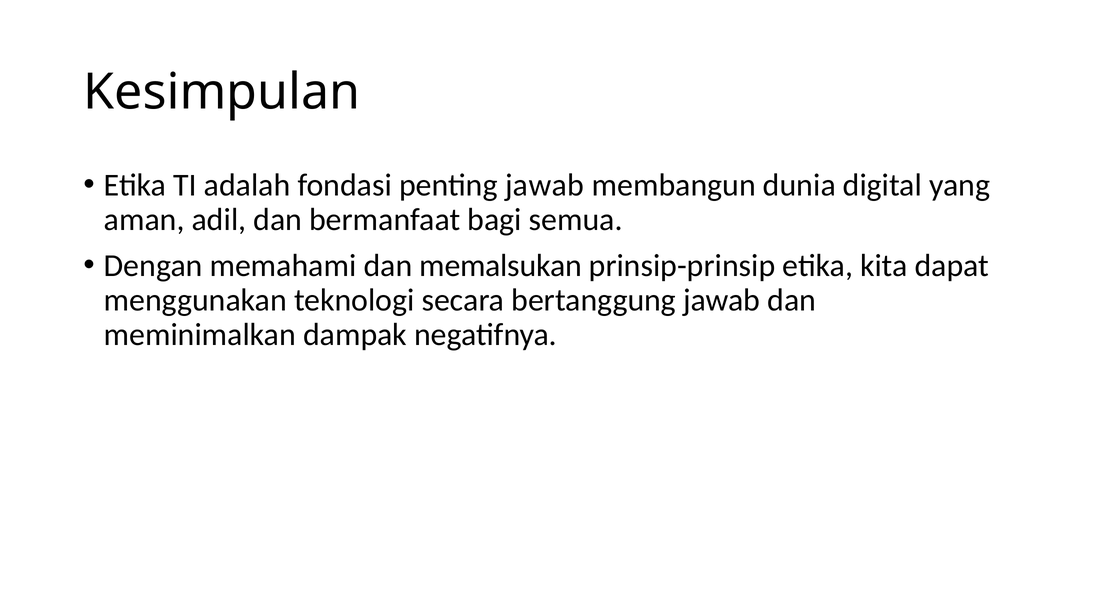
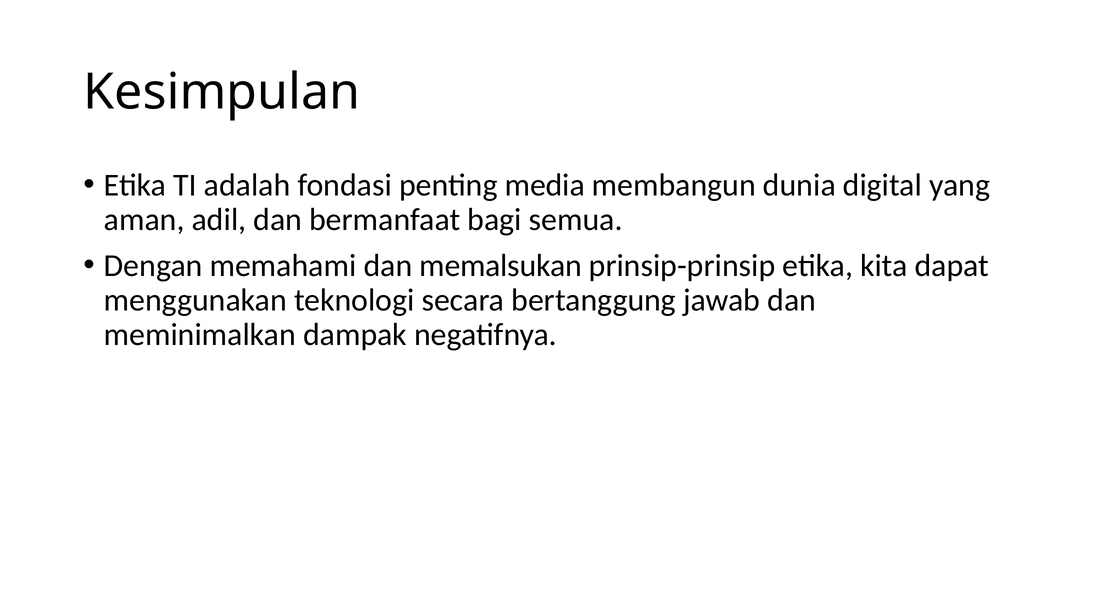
penting jawab: jawab -> media (545, 185)
